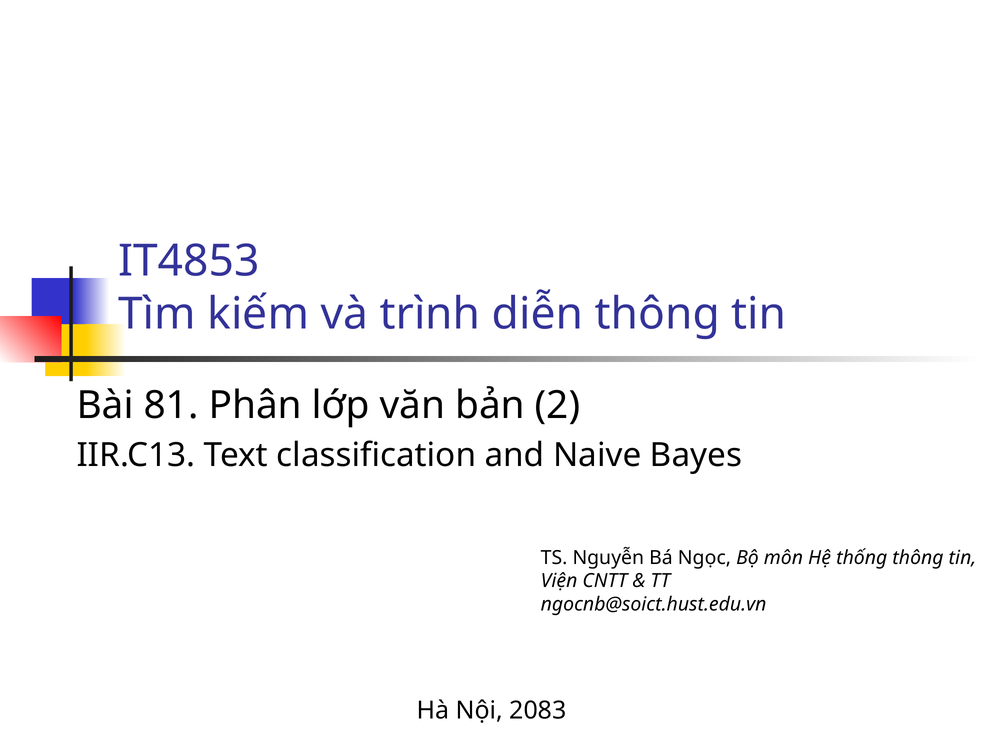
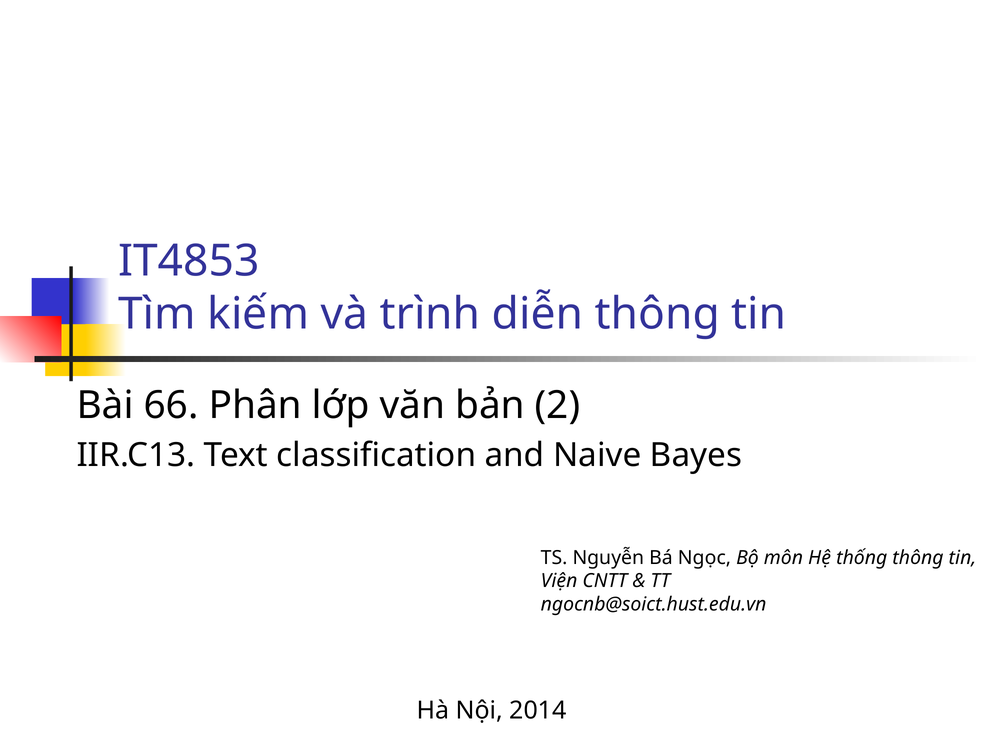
81: 81 -> 66 (171, 406)
2083: 2083 -> 2014 (538, 711)
